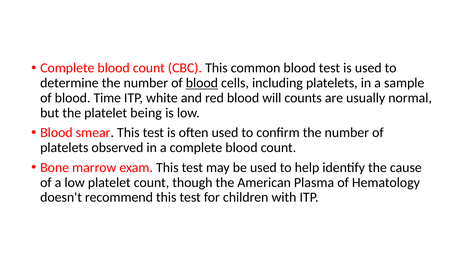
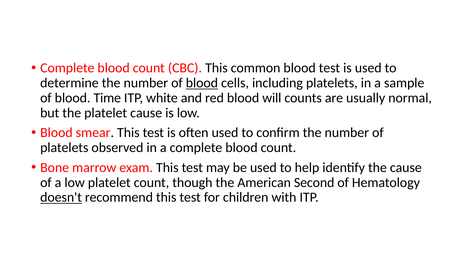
platelet being: being -> cause (146, 113)
Plasma: Plasma -> Second (314, 182)
doesn't underline: none -> present (61, 197)
